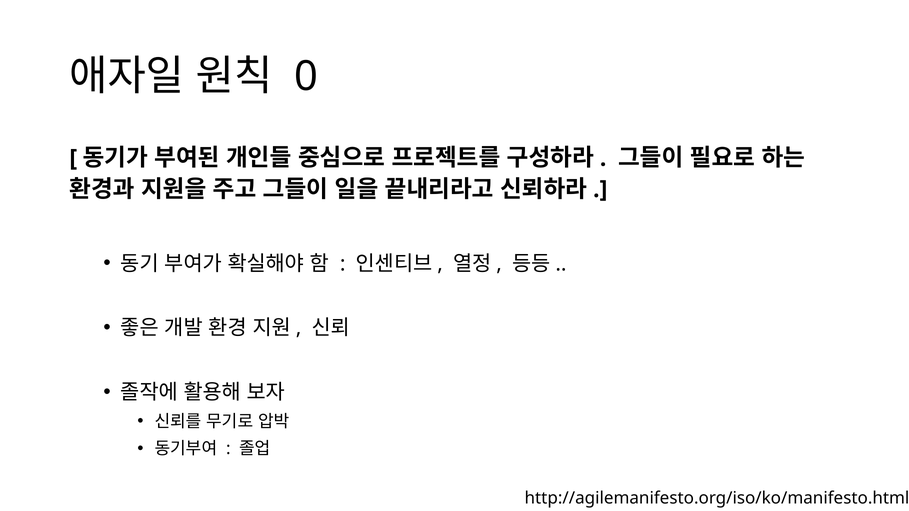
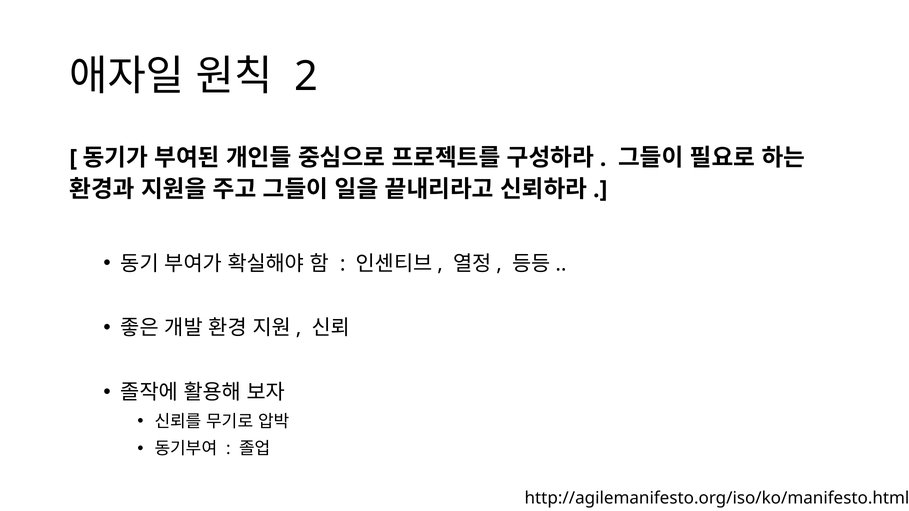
0: 0 -> 2 (306, 76)
